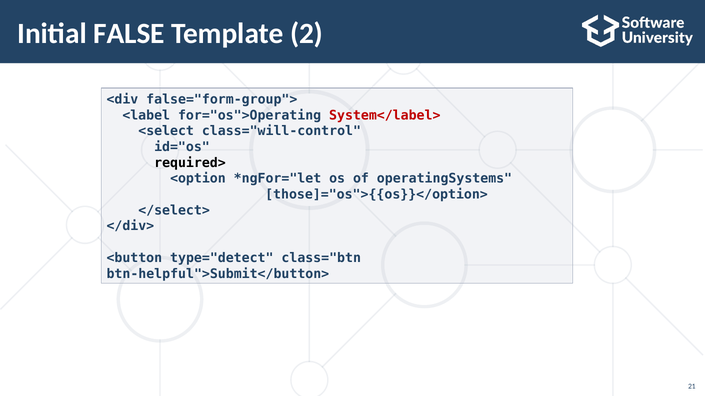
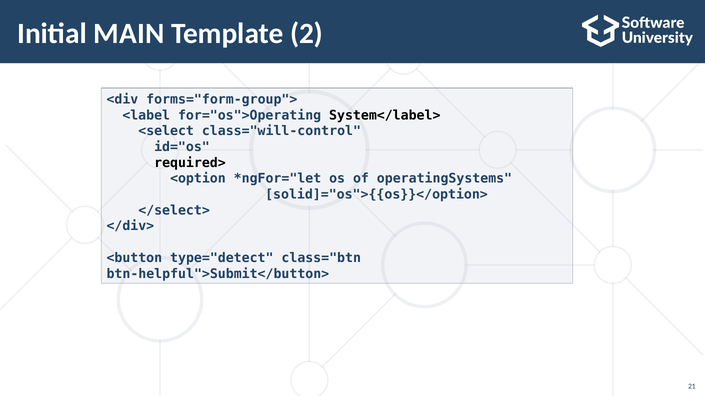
FALSE: FALSE -> MAIN (129, 33)
false="form-group">: false="form-group"> -> forms="form-group"> (222, 100)
System</label> colour: red -> black (385, 115)
those]="os">{{os}}</option>: those]="os">{{os}}</option> -> solid]="os">{{os}}</option> (376, 195)
